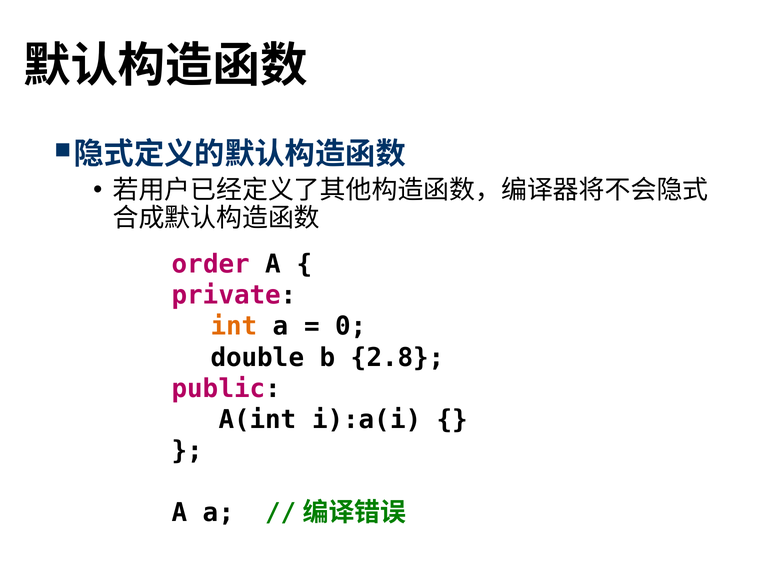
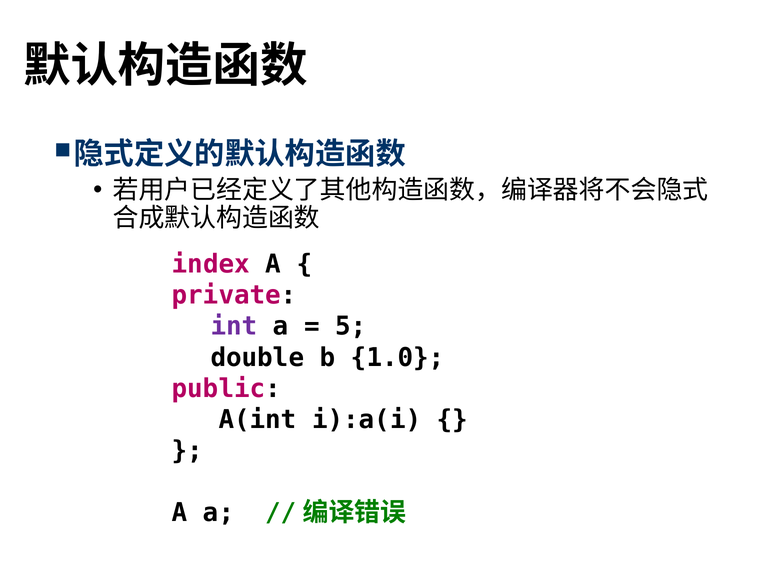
order: order -> index (211, 264)
int colour: orange -> purple (234, 326)
0: 0 -> 5 (351, 326)
2.8: 2.8 -> 1.0 (398, 357)
